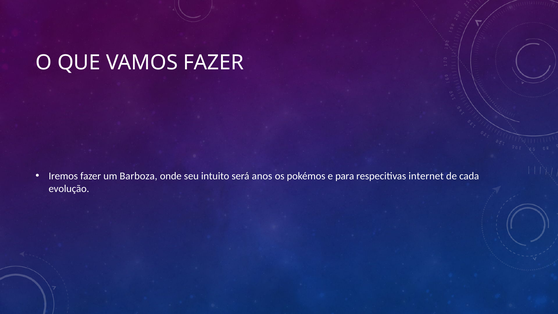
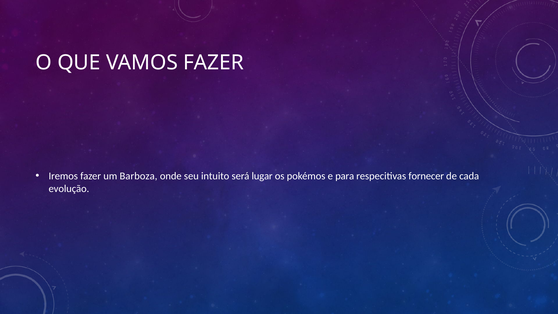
anos: anos -> lugar (262, 176)
internet: internet -> fornecer (426, 176)
